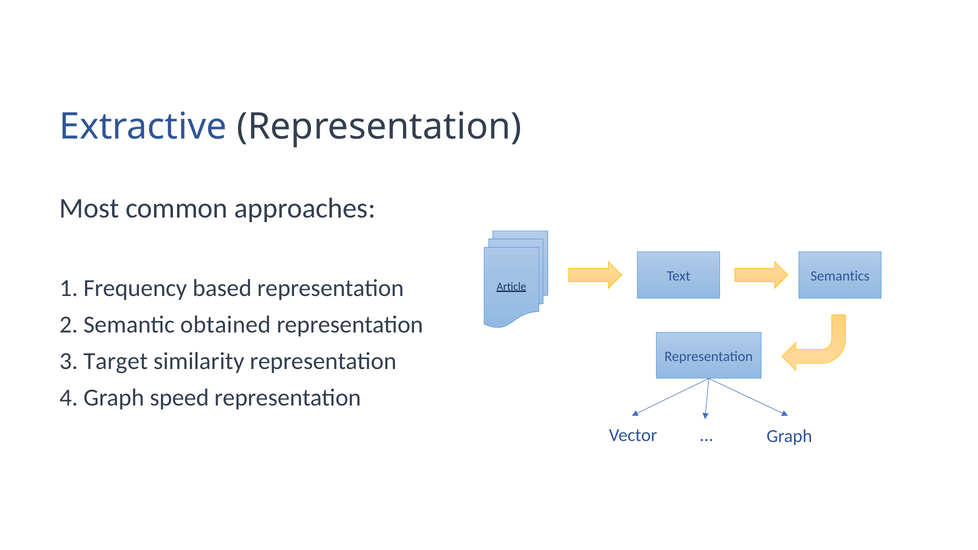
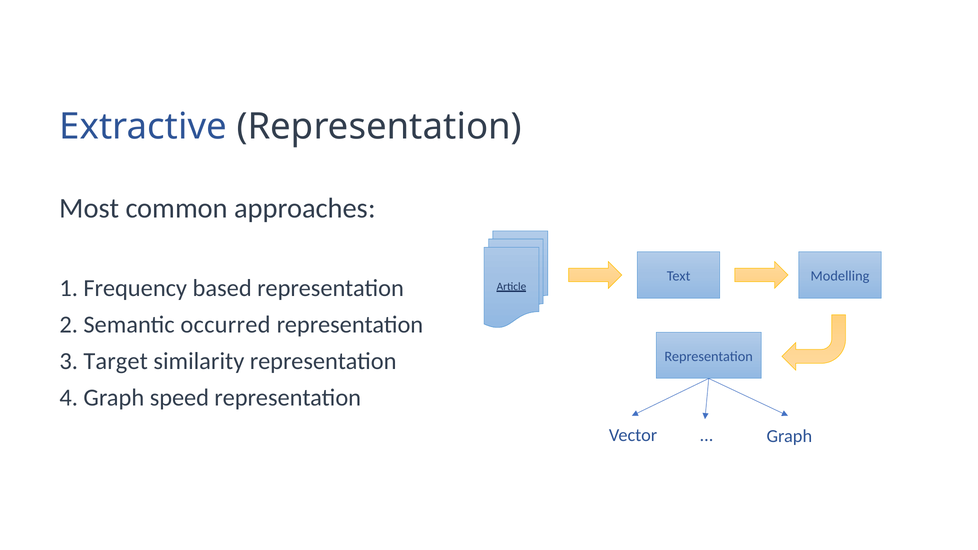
Semantics: Semantics -> Modelling (840, 276)
obtained: obtained -> occurred (225, 325)
